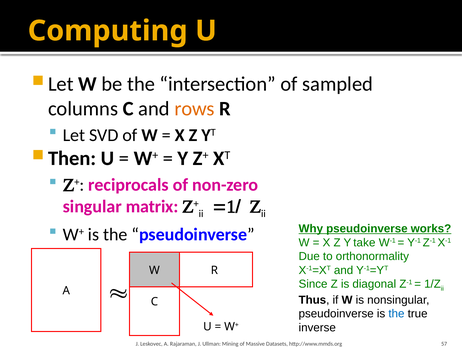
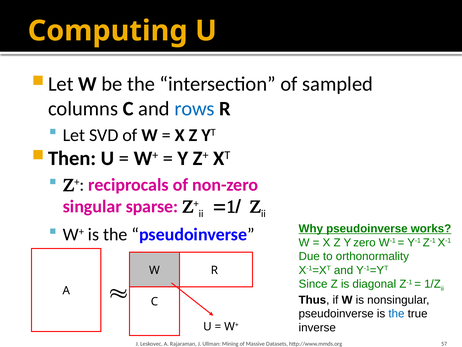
rows colour: orange -> blue (194, 109)
matrix: matrix -> sparse (152, 206)
take: take -> zero (364, 242)
